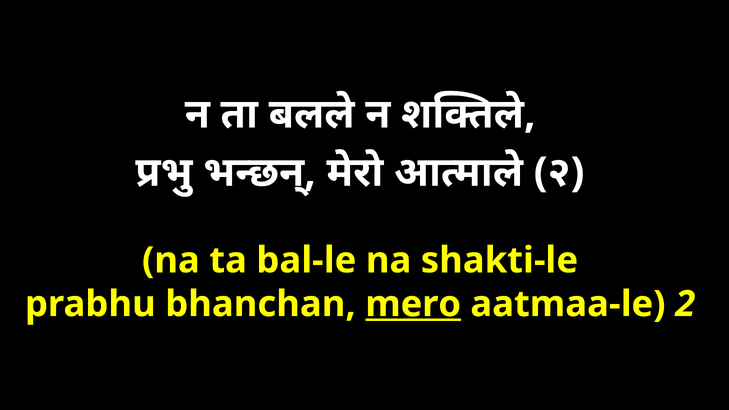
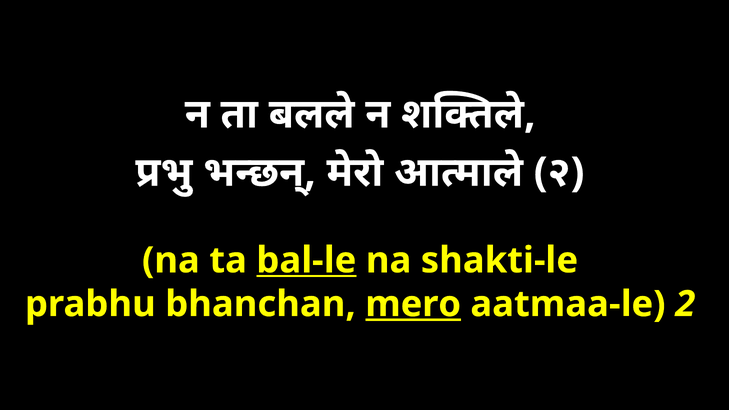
bal-le underline: none -> present (306, 260)
